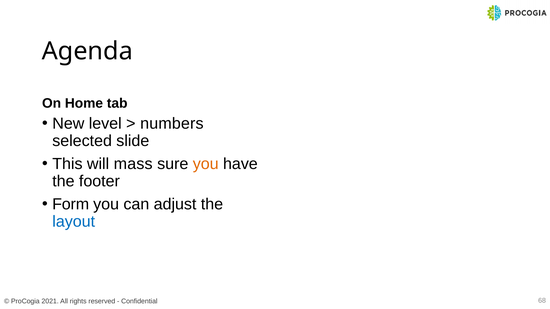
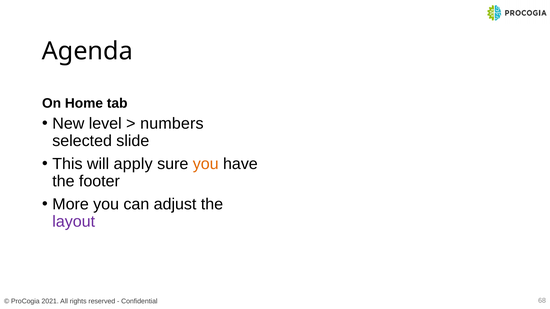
mass: mass -> apply (133, 164)
Form: Form -> More (71, 204)
layout colour: blue -> purple (74, 222)
